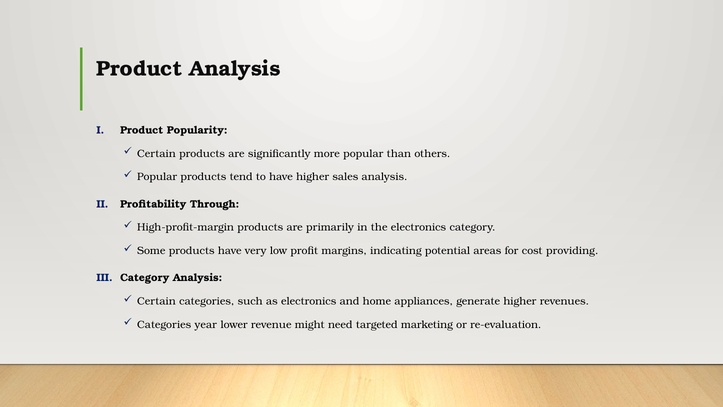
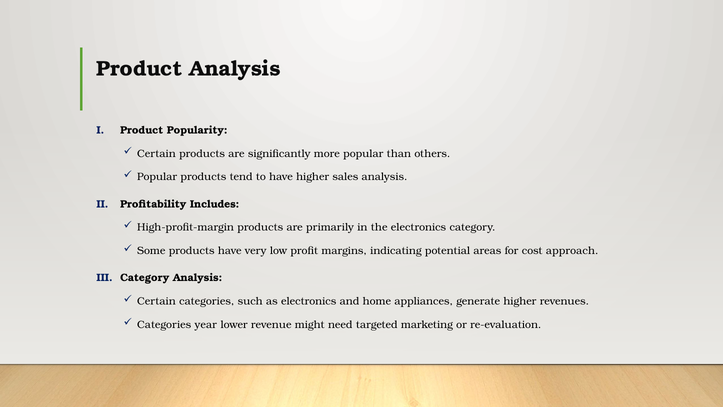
Through: Through -> Includes (215, 204)
providing: providing -> approach (572, 251)
